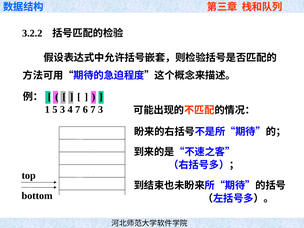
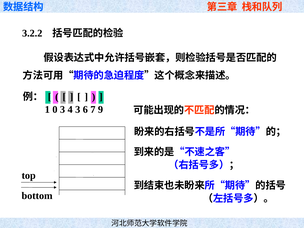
5: 5 -> 0 (55, 109)
4 7: 7 -> 3 (78, 109)
7 3: 3 -> 9 (101, 109)
